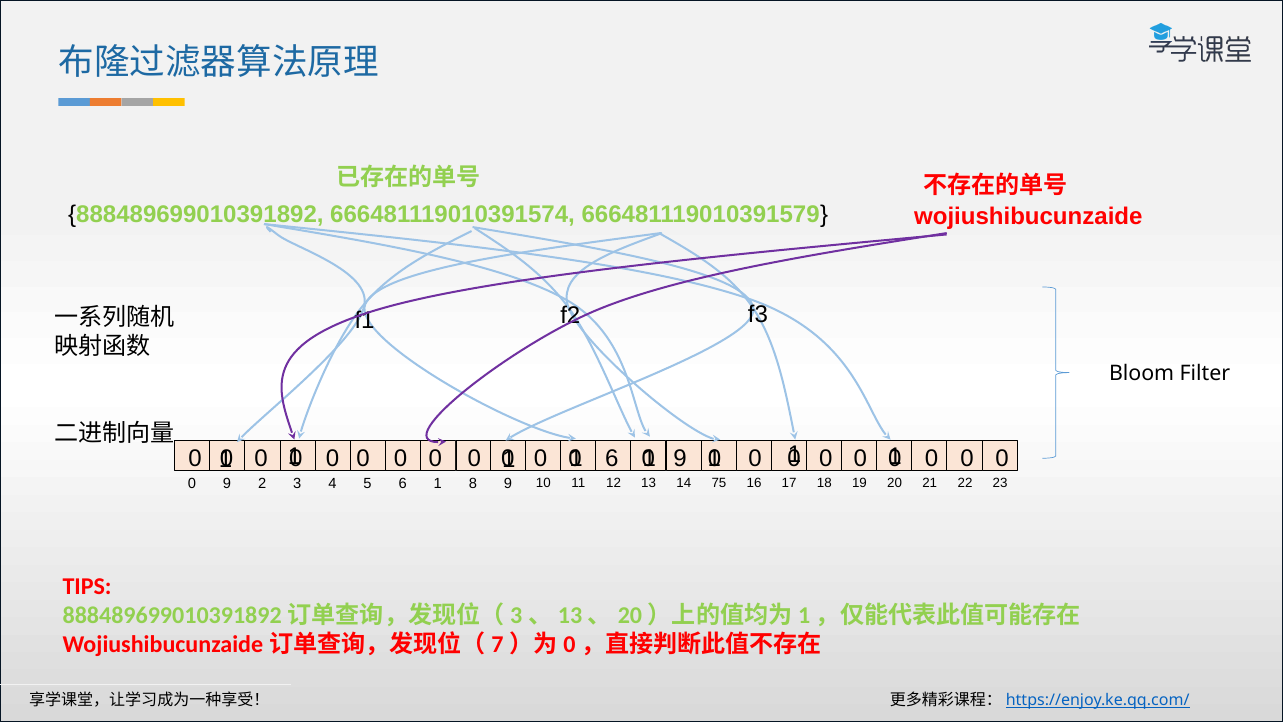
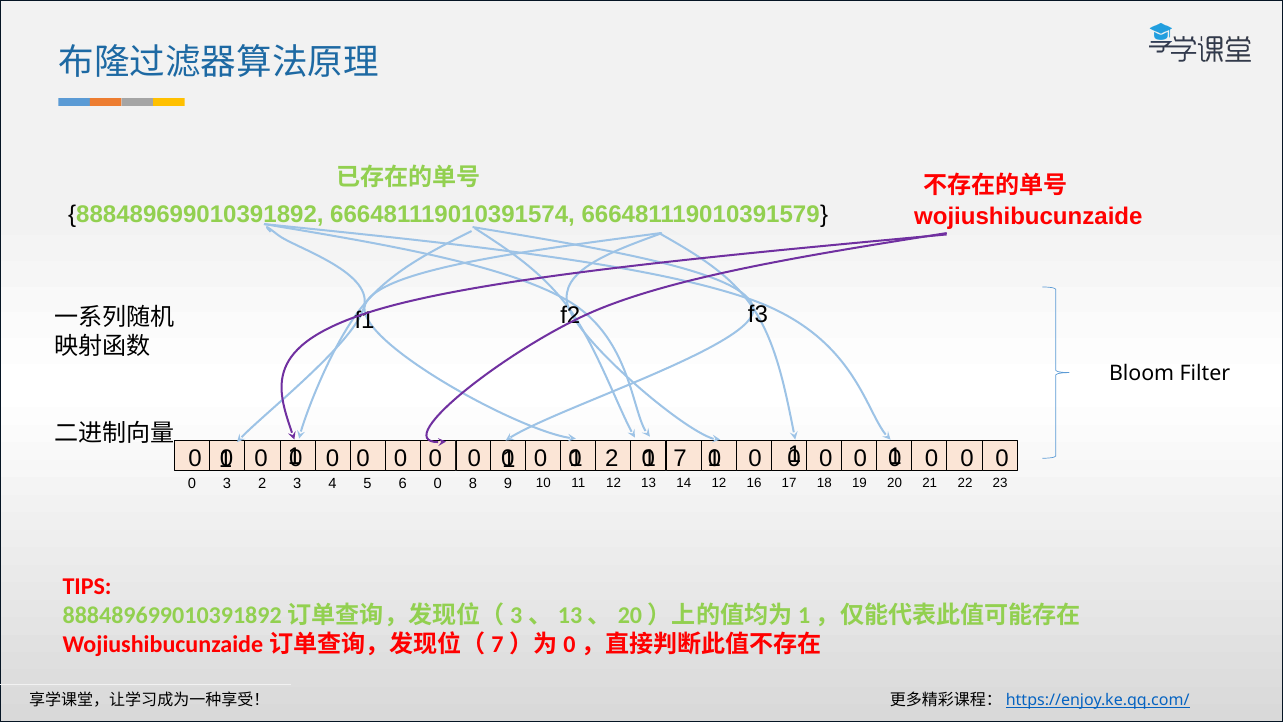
6: 6 -> 2 (612, 458)
9: 9 -> 7 (680, 458)
9: 9 -> 3 (227, 484)
6 1: 1 -> 0 (438, 484)
14 75: 75 -> 12 (719, 483)
